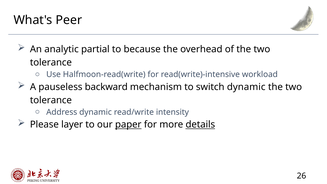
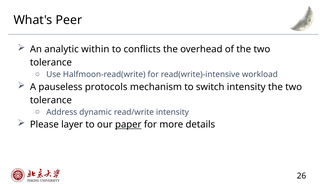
partial: partial -> within (95, 49)
because: because -> conflicts (142, 49)
backward: backward -> protocols (106, 87)
switch dynamic: dynamic -> intensity (246, 87)
details underline: present -> none (200, 125)
